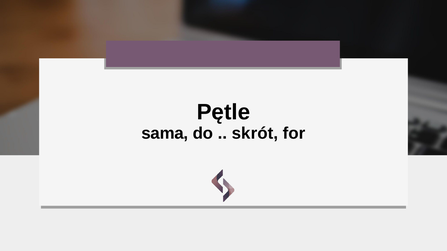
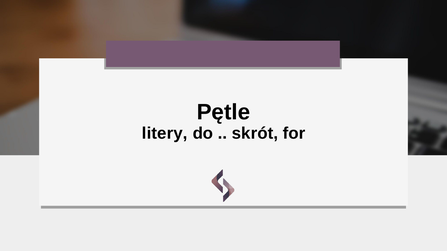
sama: sama -> litery (165, 133)
